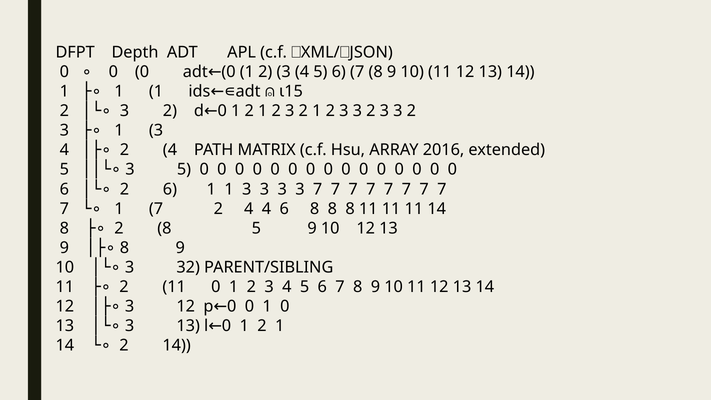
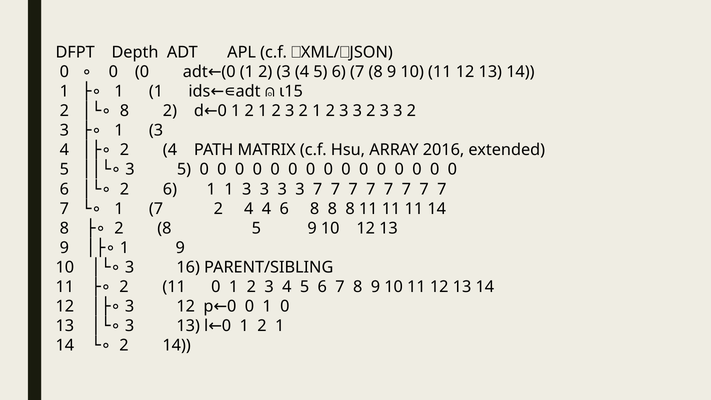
3: 3 -> 8 (125, 111)
9 8: 8 -> 1 (124, 248)
32: 32 -> 16 (188, 267)
